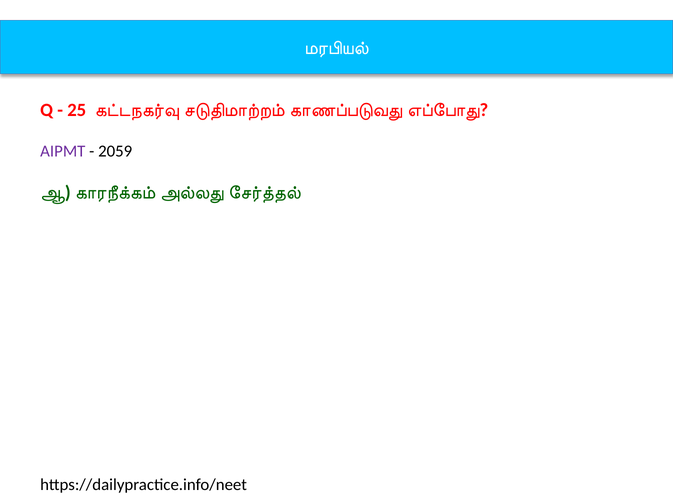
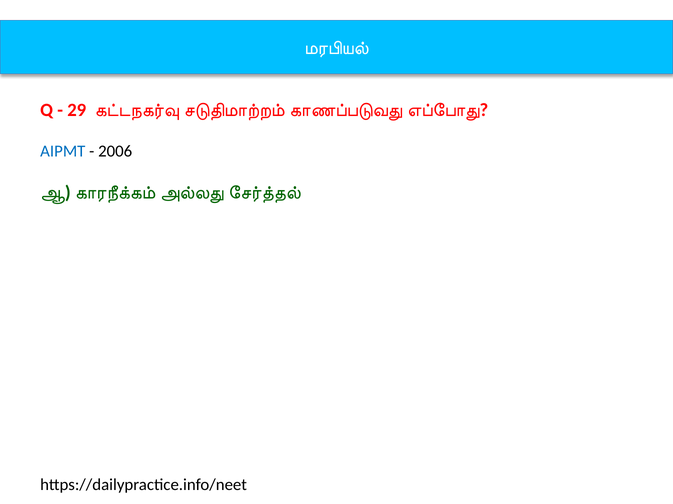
25: 25 -> 29 (77, 110)
AIPMT colour: purple -> blue (63, 151)
2059: 2059 -> 2006 (115, 151)
